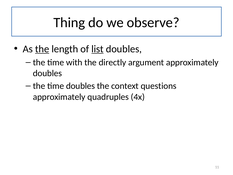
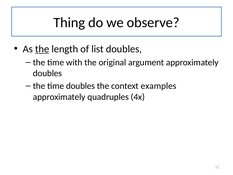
list underline: present -> none (98, 49)
directly: directly -> original (112, 62)
questions: questions -> examples (159, 86)
